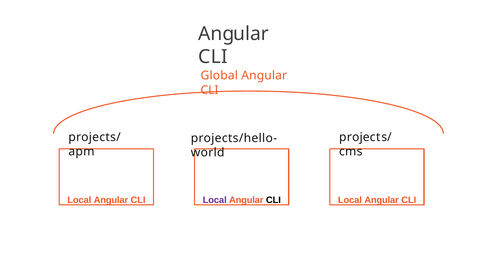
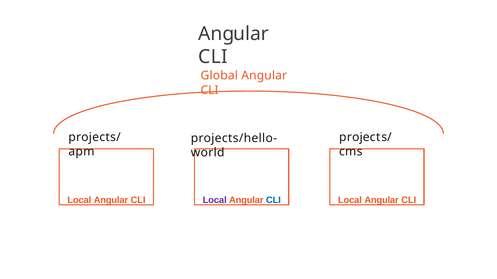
CLI colour: black -> blue (273, 200)
